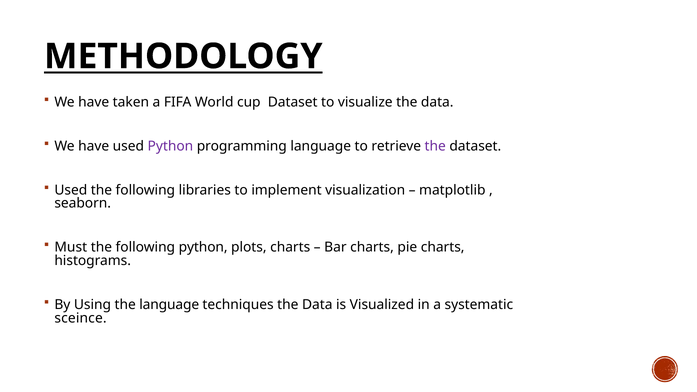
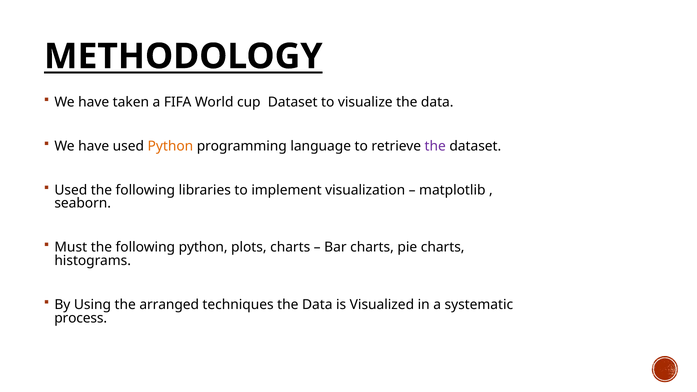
Python colour: purple -> orange (170, 146)
the language: language -> arranged (169, 305)
sceince: sceince -> process (81, 318)
